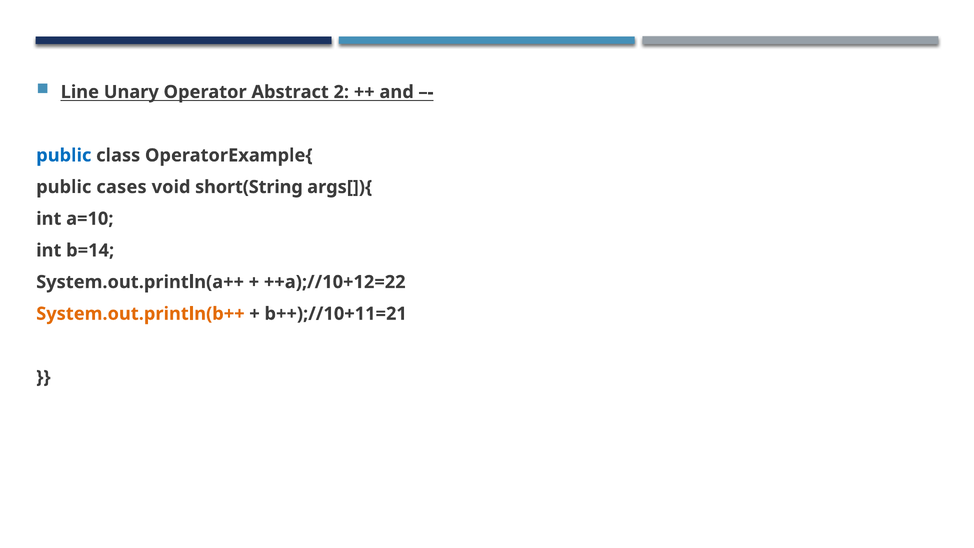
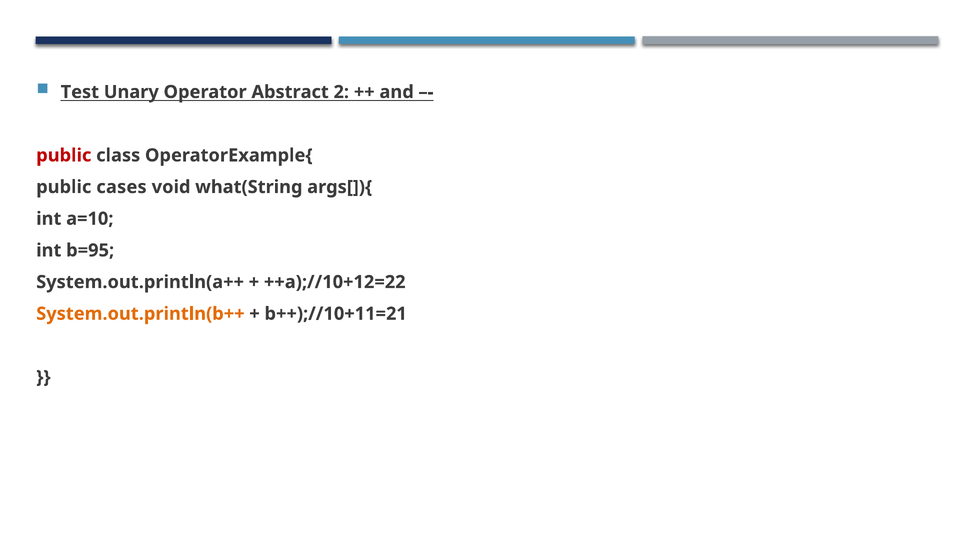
Line: Line -> Test (80, 92)
public colour: blue -> red (64, 155)
short(String: short(String -> what(String (249, 187)
b=14: b=14 -> b=95 (90, 250)
